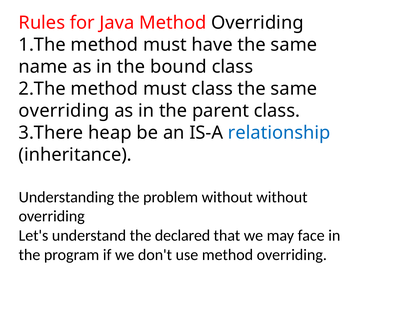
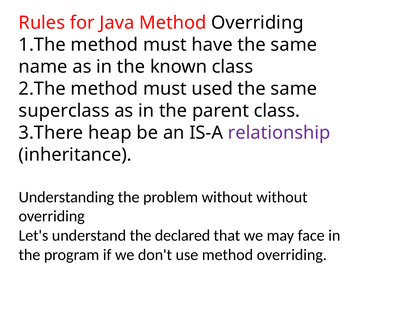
bound: bound -> known (179, 67)
must class: class -> used (212, 89)
overriding: overriding -> superclass (64, 111)
relationship colour: blue -> purple (279, 133)
